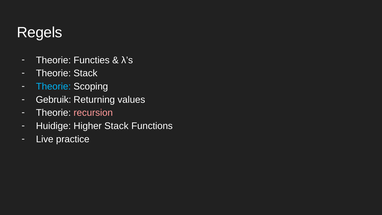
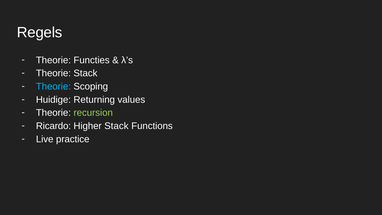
Gebruik: Gebruik -> Huidige (53, 100)
recursion colour: pink -> light green (93, 113)
Huidige: Huidige -> Ricardo (53, 126)
